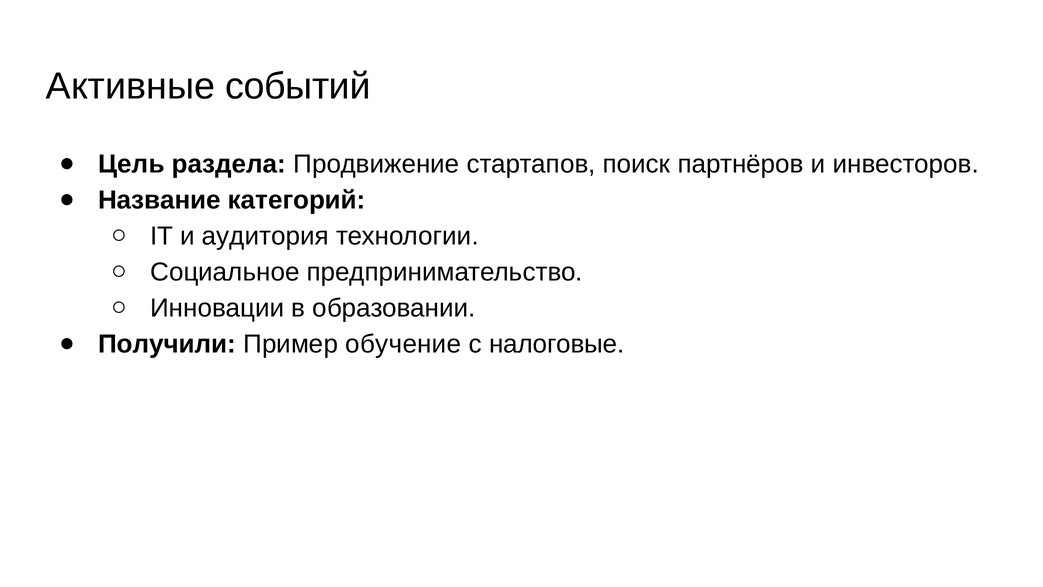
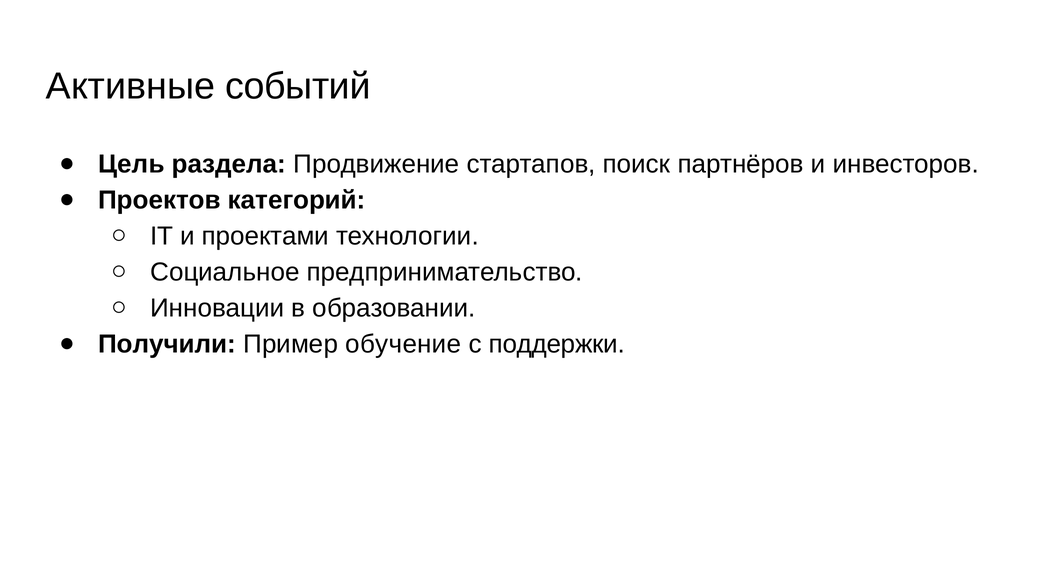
Название: Название -> Проектов (159, 200)
аудитория: аудитория -> проектами (265, 236)
налоговые: налоговые -> поддержки (557, 344)
